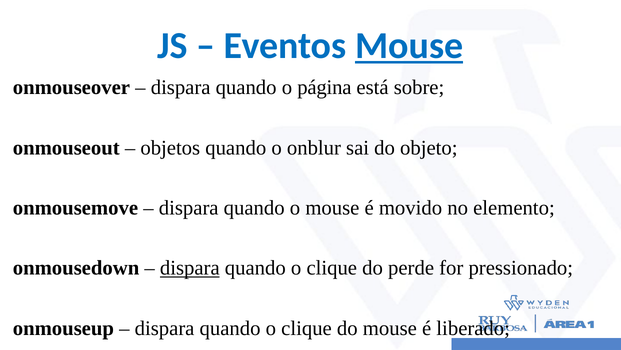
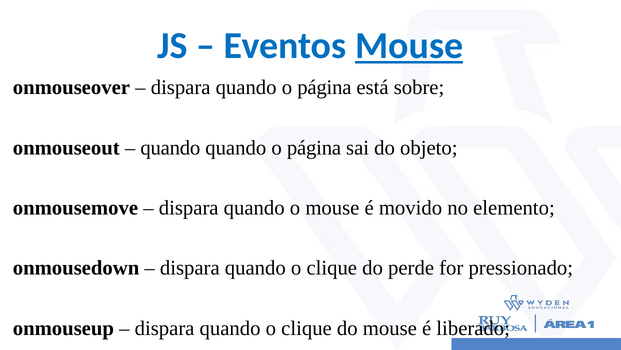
objetos: objetos -> quando (170, 147)
onblur: onblur -> página (314, 147)
dispara underline: present -> none (190, 268)
